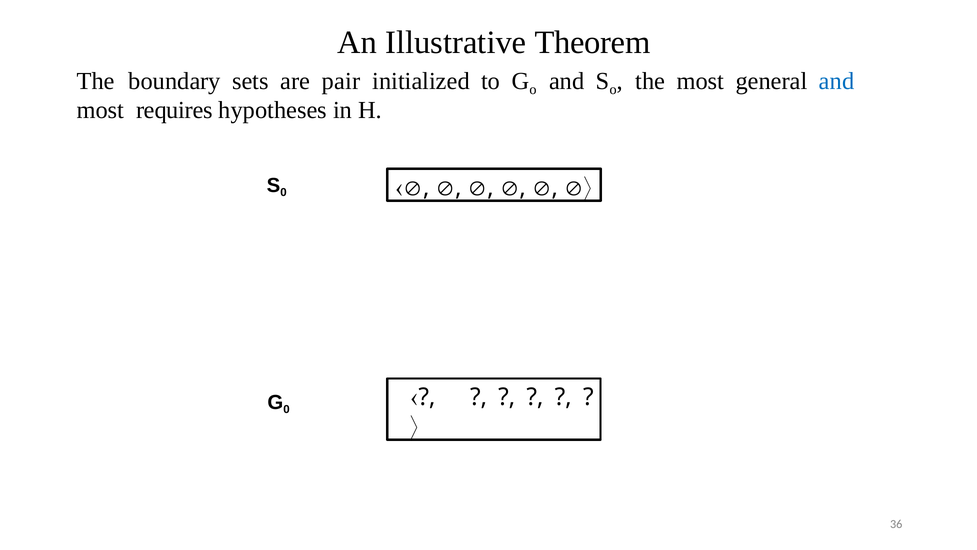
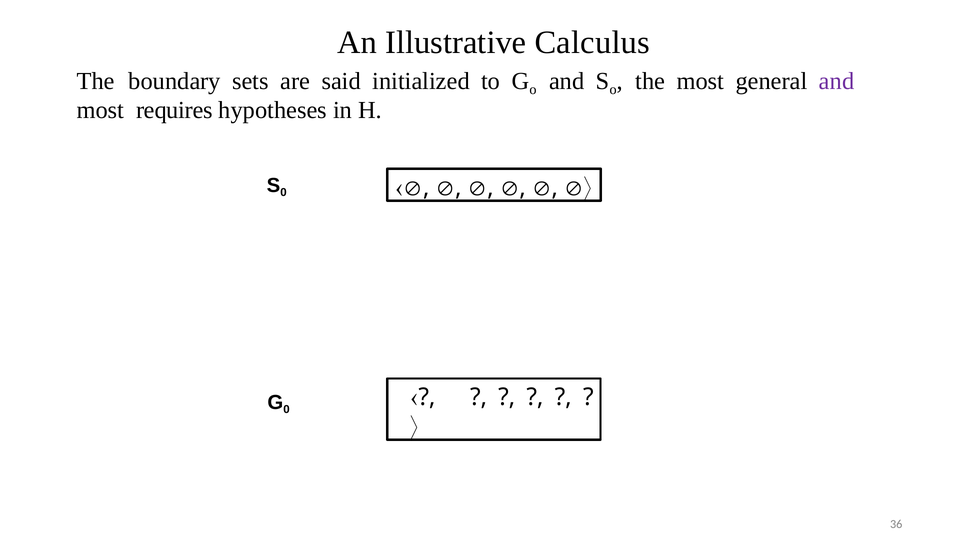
Theorem: Theorem -> Calculus (592, 42)
pair: pair -> said (341, 81)
and colour: blue -> purple (837, 81)
